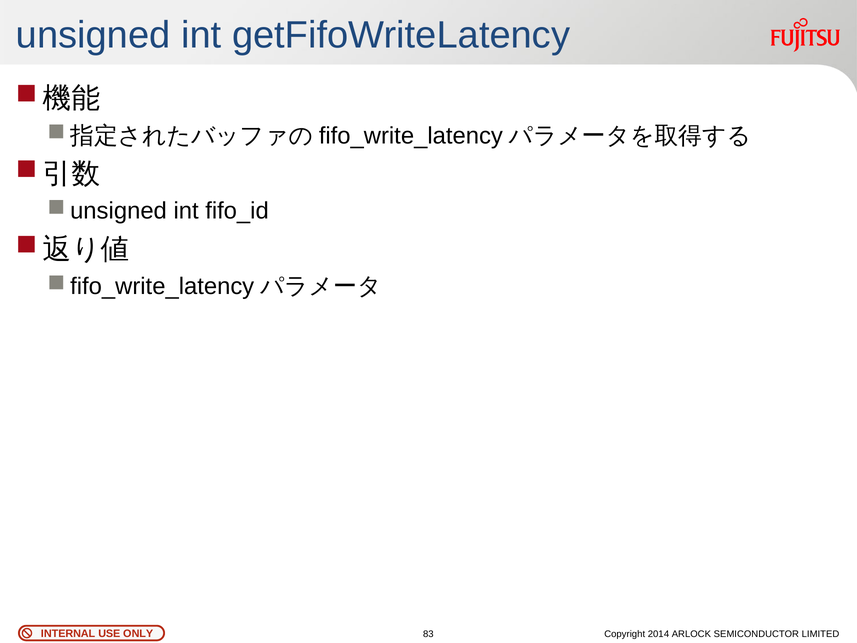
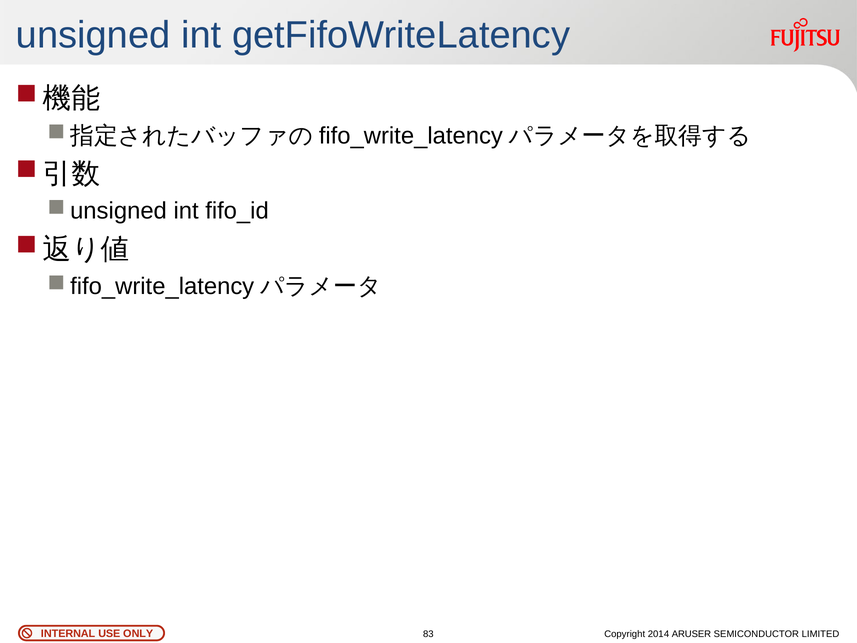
ARLOCK: ARLOCK -> ARUSER (691, 634)
